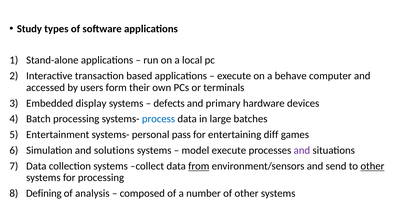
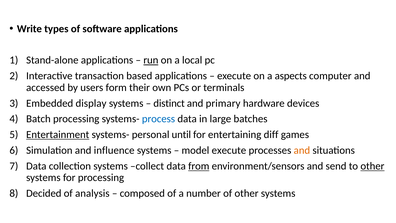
Study: Study -> Write (29, 29)
run underline: none -> present (151, 60)
behave: behave -> aspects (291, 76)
defects: defects -> distinct (169, 103)
Entertainment underline: none -> present (58, 135)
pass: pass -> until (181, 135)
solutions: solutions -> influence (114, 150)
and colour: purple -> orange (302, 150)
Defining: Defining -> Decided (44, 193)
